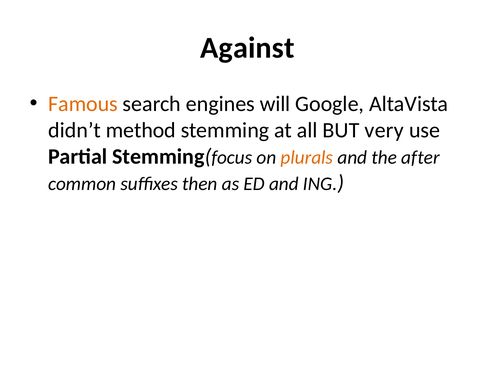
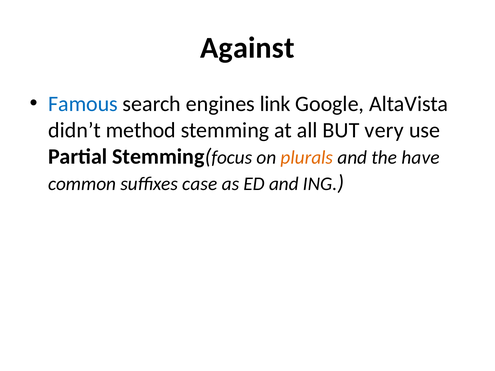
Famous colour: orange -> blue (83, 104)
will: will -> link (275, 104)
after: after -> have (421, 158)
then: then -> case (200, 184)
